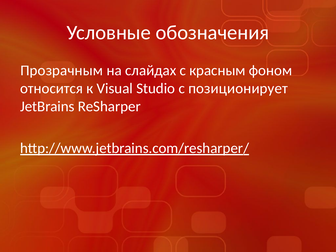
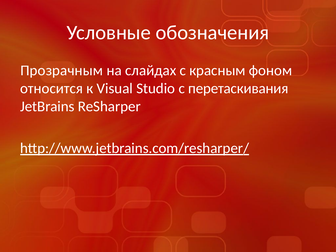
позиционирует: позиционирует -> перетаскивания (238, 88)
